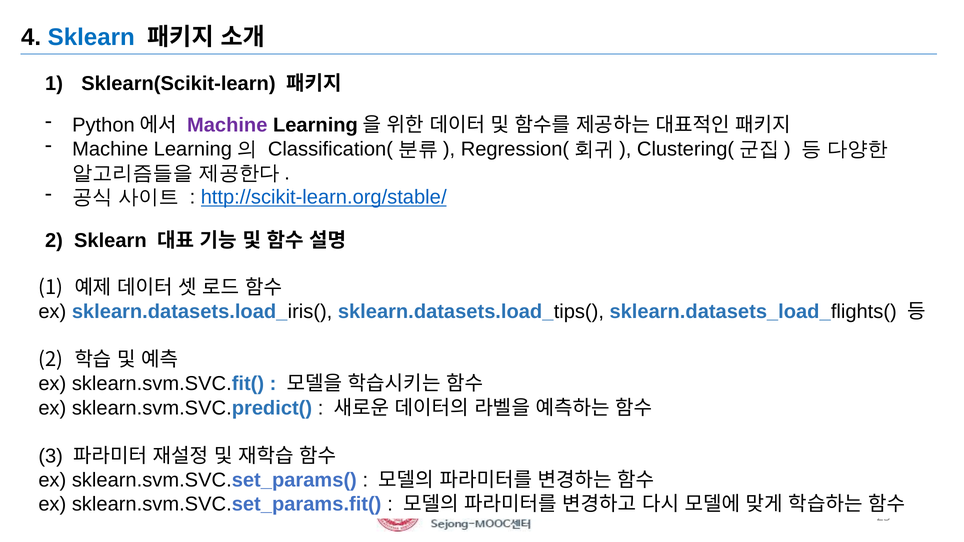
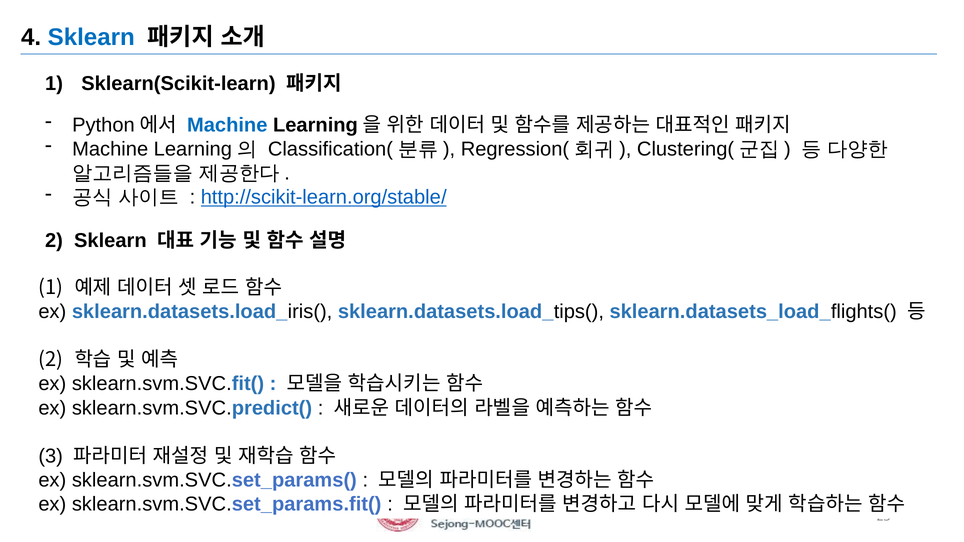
Machine colour: purple -> blue (227, 125)
